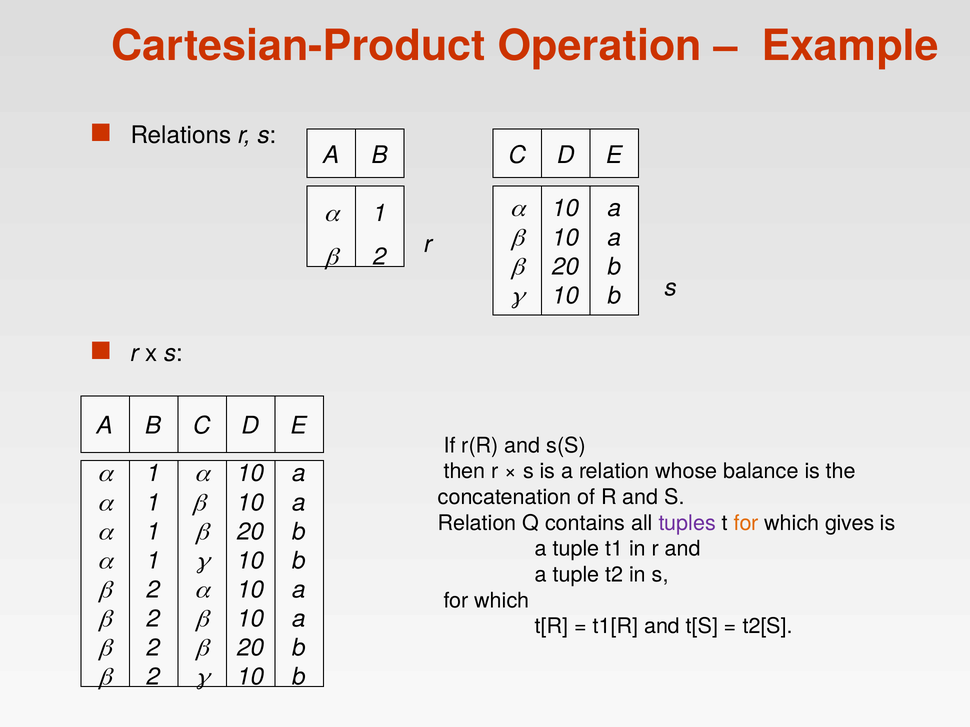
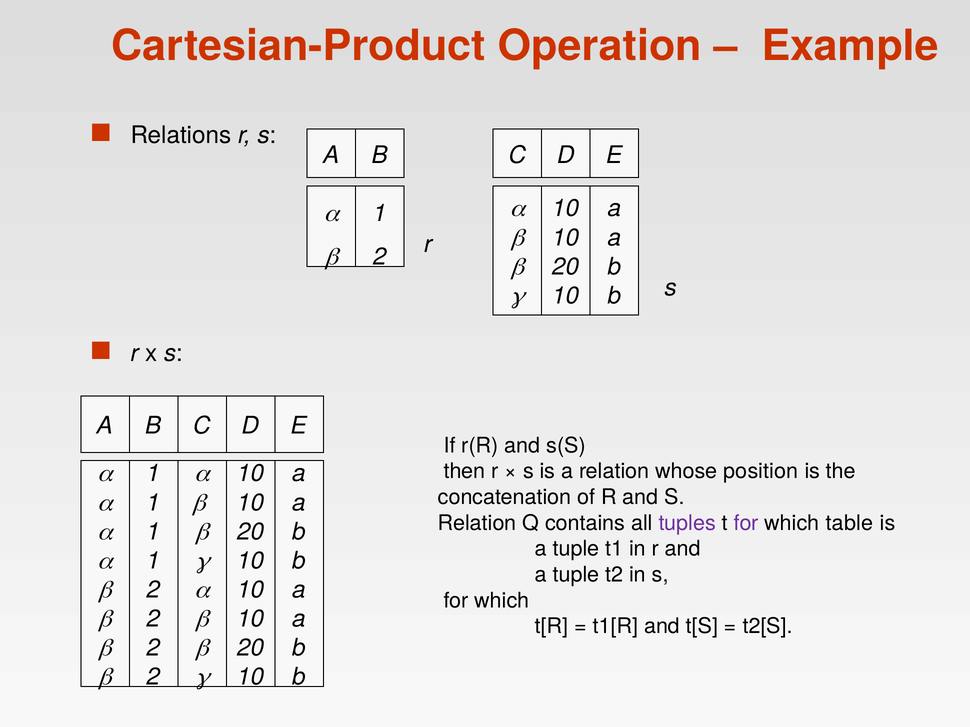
balance: balance -> position (761, 472)
for colour: orange -> purple (746, 523)
gives: gives -> table (850, 523)
